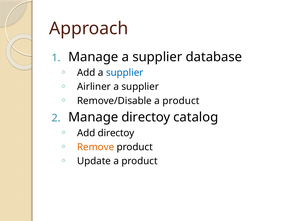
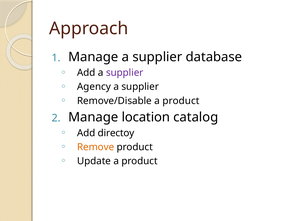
supplier colour: blue -> purple (125, 73)
Airliner: Airliner -> Agency (94, 87)
Manage directoy: directoy -> location (146, 117)
